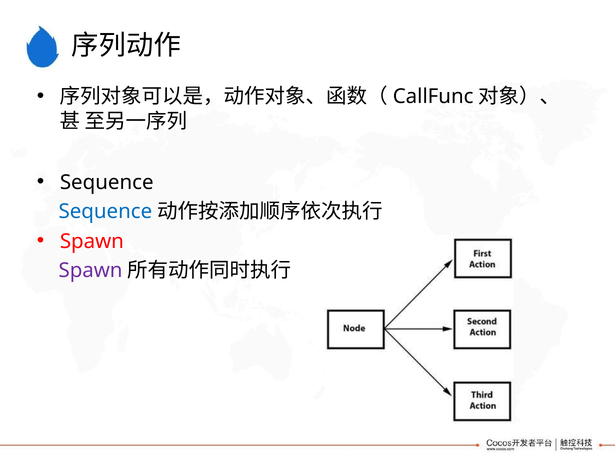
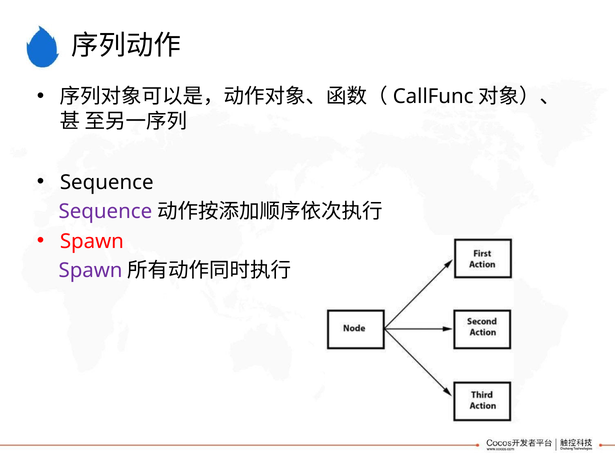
Sequence colour: blue -> purple (105, 211)
